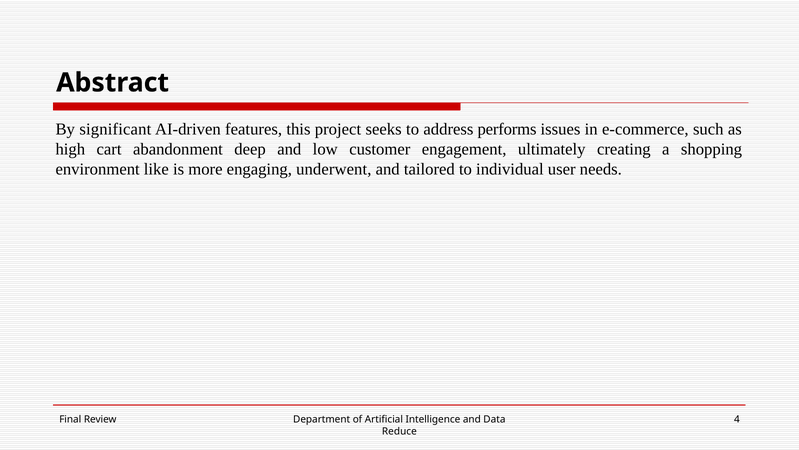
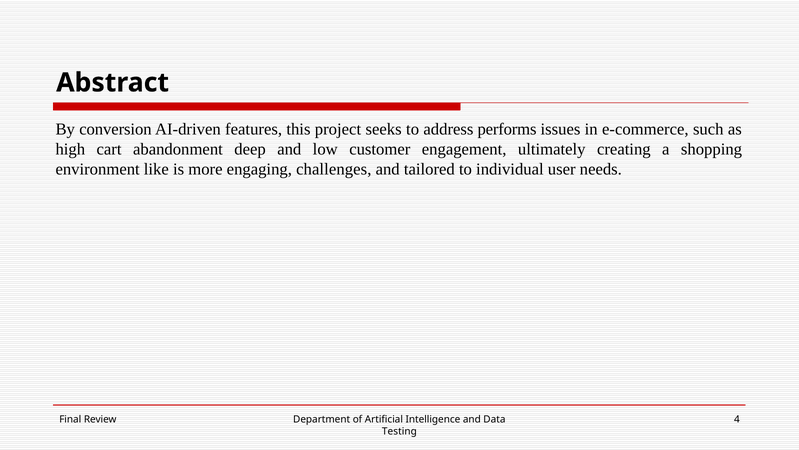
significant: significant -> conversion (115, 129)
underwent: underwent -> challenges (334, 169)
Reduce: Reduce -> Testing (399, 431)
